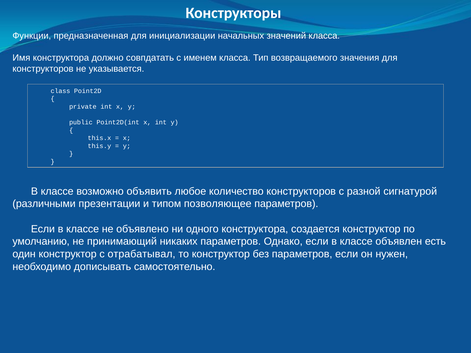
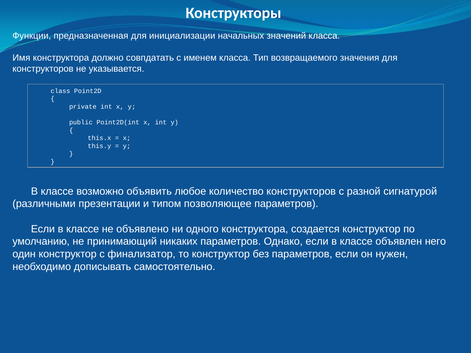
есть: есть -> него (435, 242)
отрабатывал: отрабатывал -> финализатор (142, 254)
